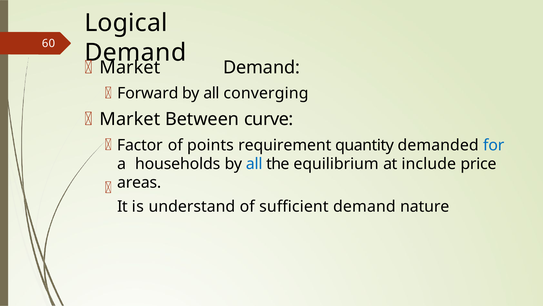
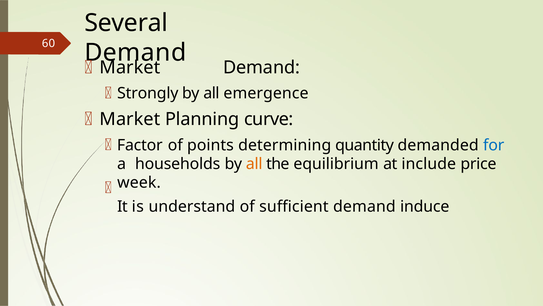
Logical: Logical -> Several (126, 23)
Forward: Forward -> Strongly (148, 93)
converging: converging -> emergence (266, 93)
Between: Between -> Planning (202, 119)
requirement: requirement -> determining (285, 145)
all colour: blue -> orange (254, 164)
areas: areas -> week (139, 183)
nature: nature -> induce (425, 206)
